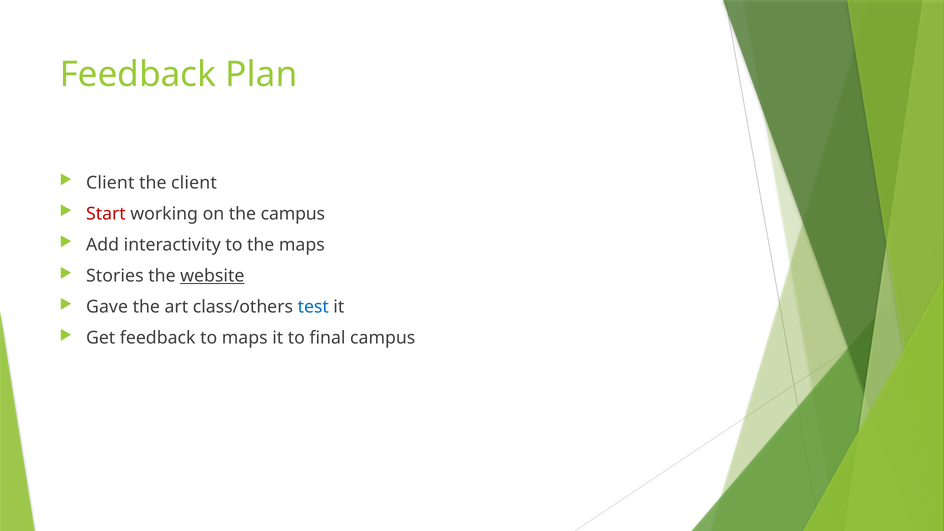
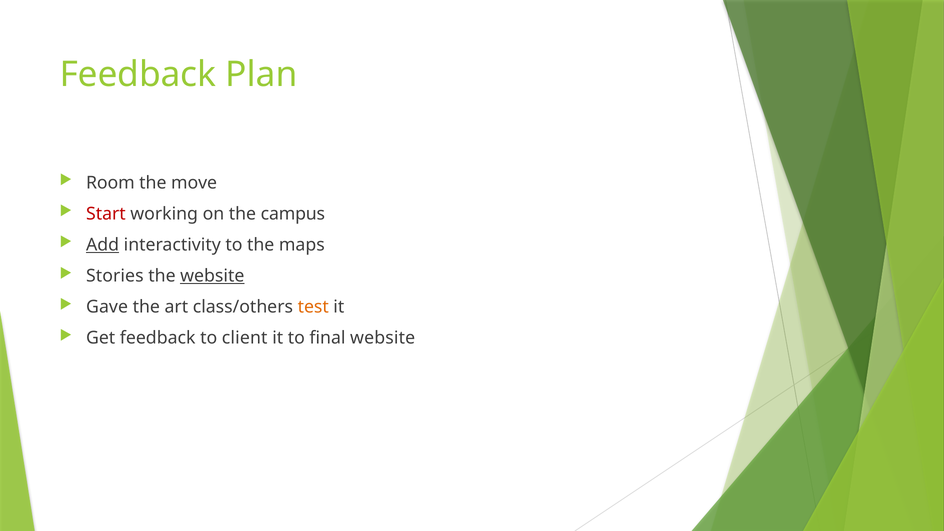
Client: Client -> Room (110, 183)
the client: client -> move (194, 183)
Add underline: none -> present (103, 245)
test colour: blue -> orange (313, 307)
to maps: maps -> client (245, 338)
final campus: campus -> website (383, 338)
